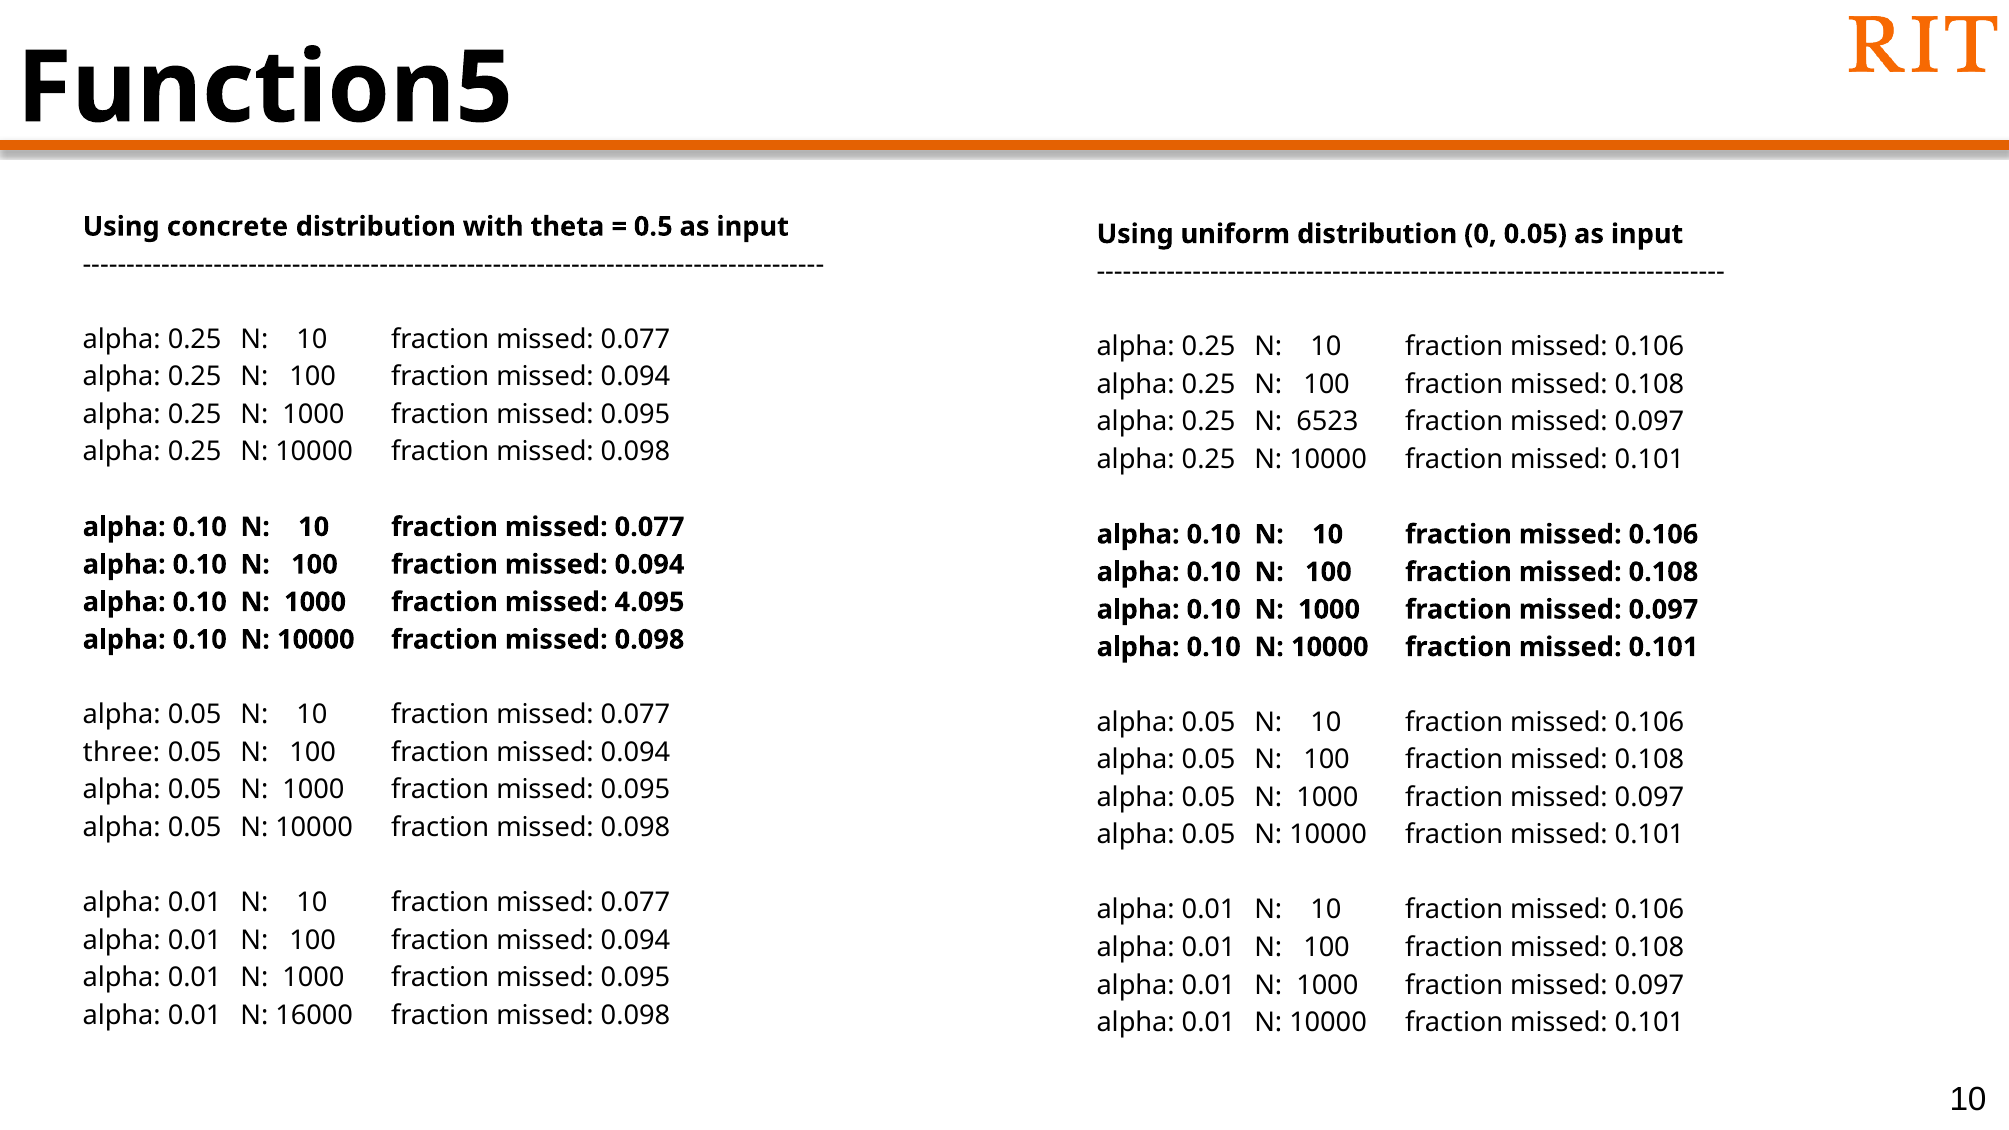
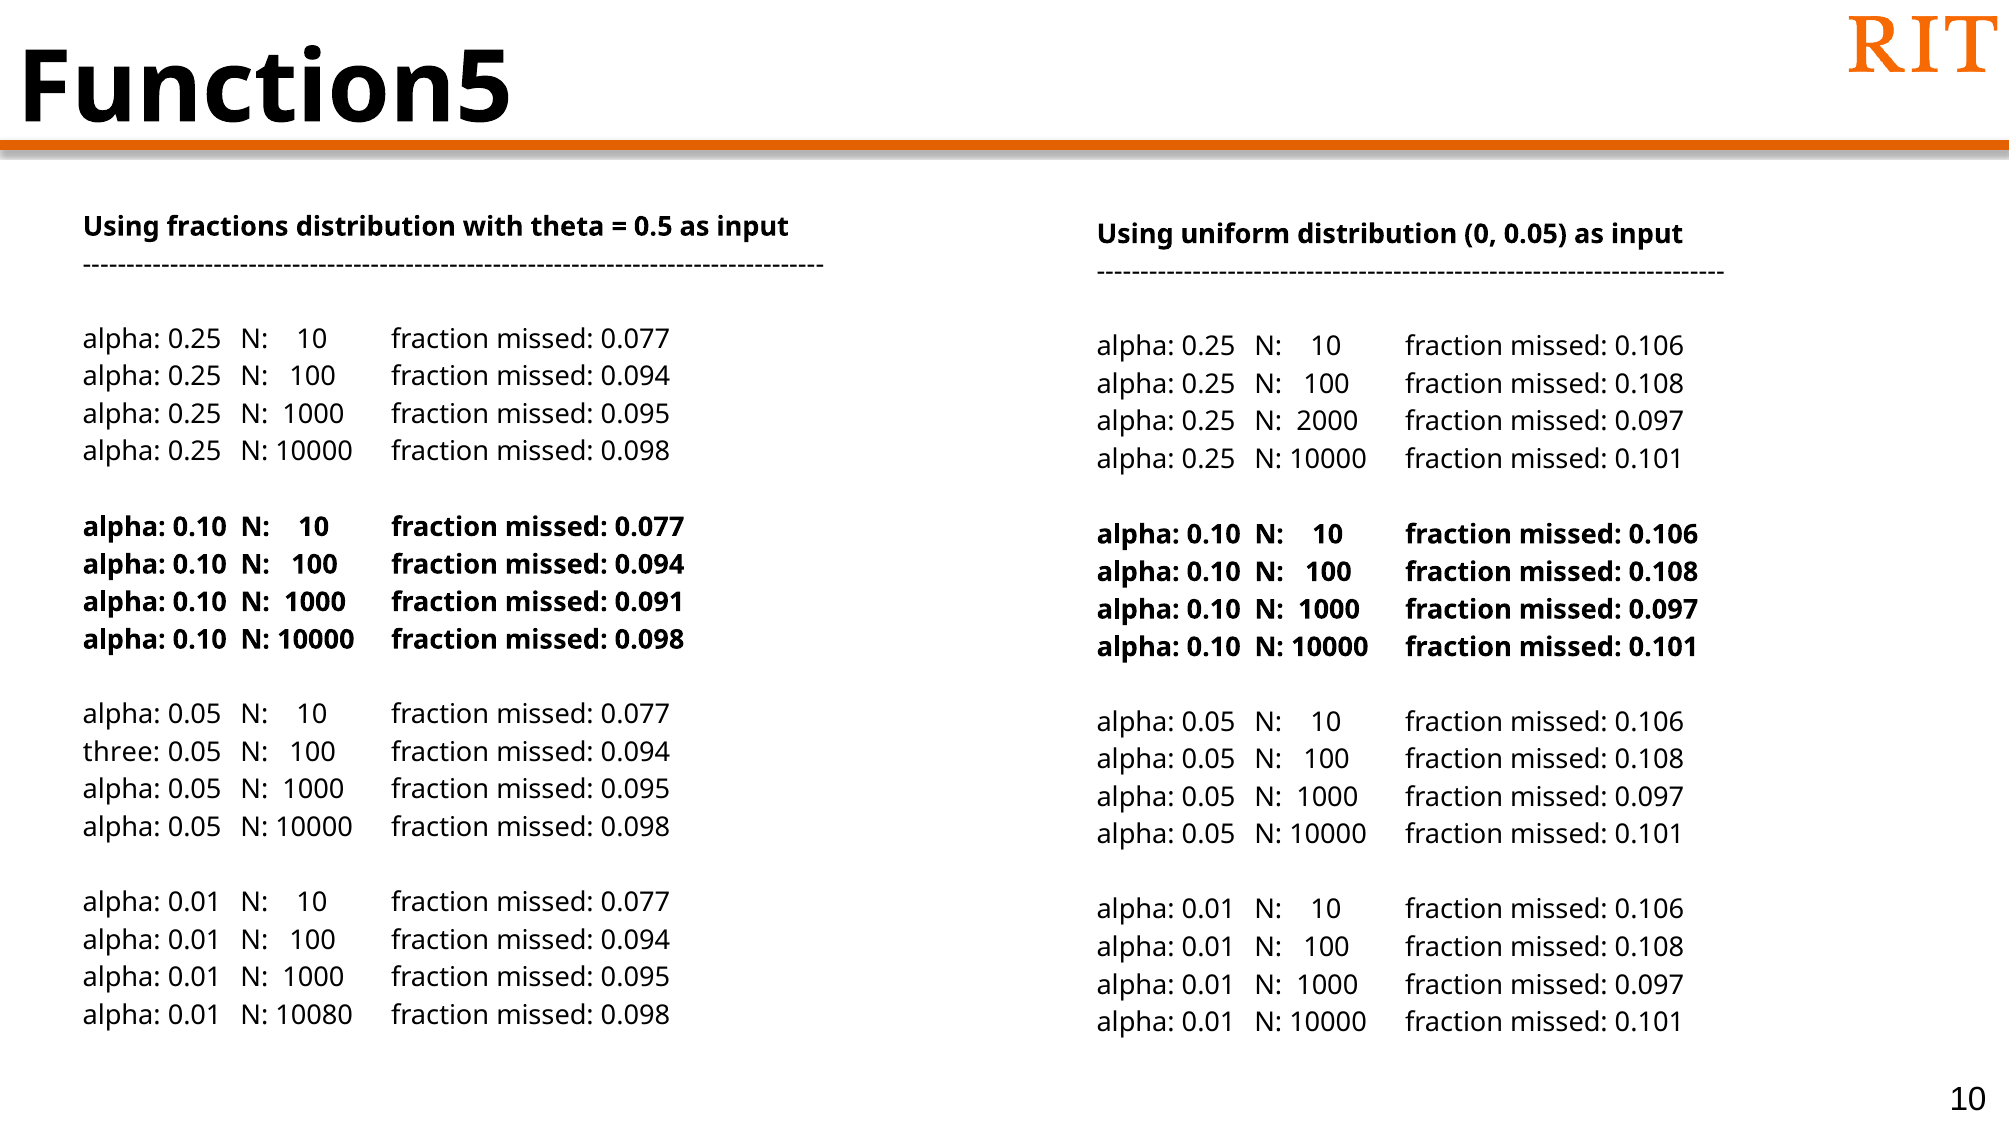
concrete: concrete -> fractions (228, 227)
6523: 6523 -> 2000 (1327, 422)
4.095: 4.095 -> 0.091 (650, 602)
16000: 16000 -> 10080 (314, 1015)
